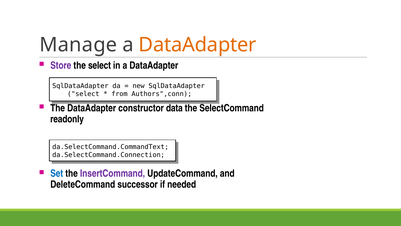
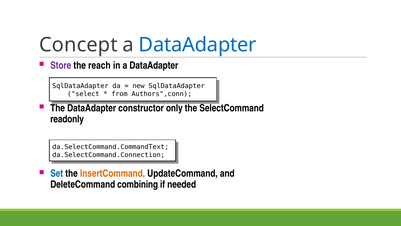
Manage: Manage -> Concept (78, 45)
DataAdapter colour: orange -> blue (198, 45)
the select: select -> reach (99, 65)
data: data -> only (174, 108)
InsertCommand colour: purple -> orange (113, 173)
successor: successor -> combining (138, 184)
